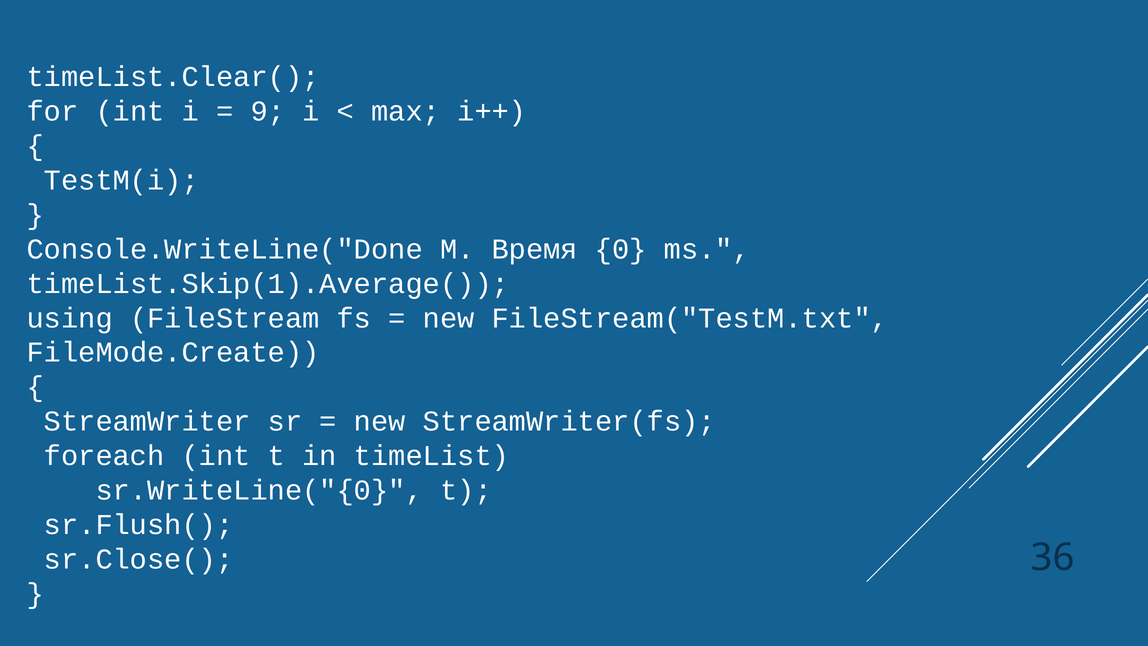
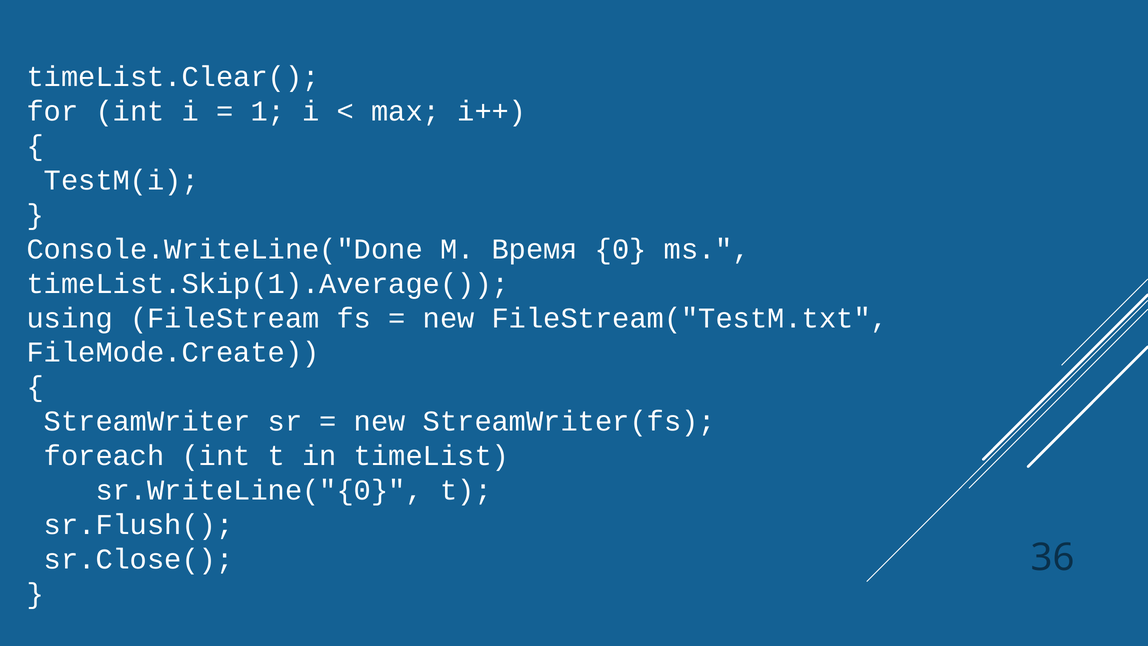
9: 9 -> 1 (268, 111)
